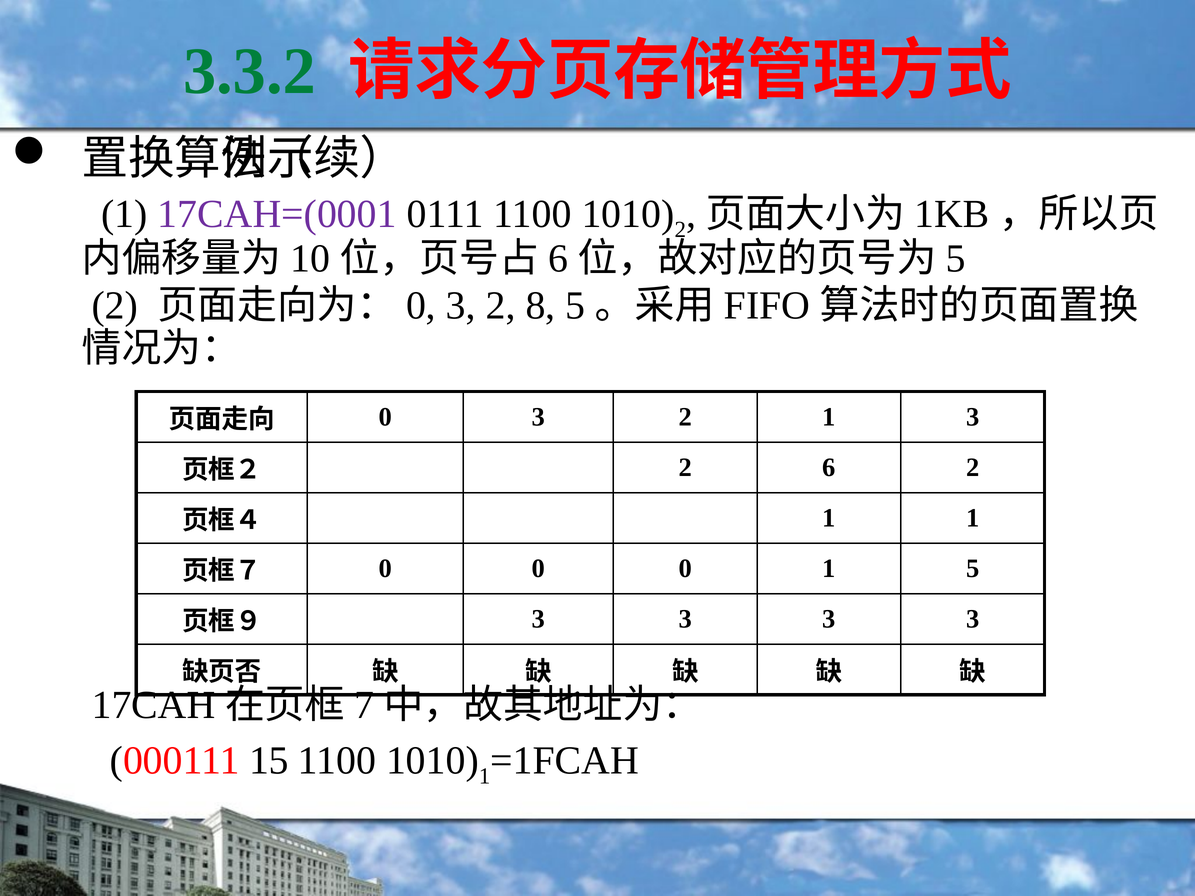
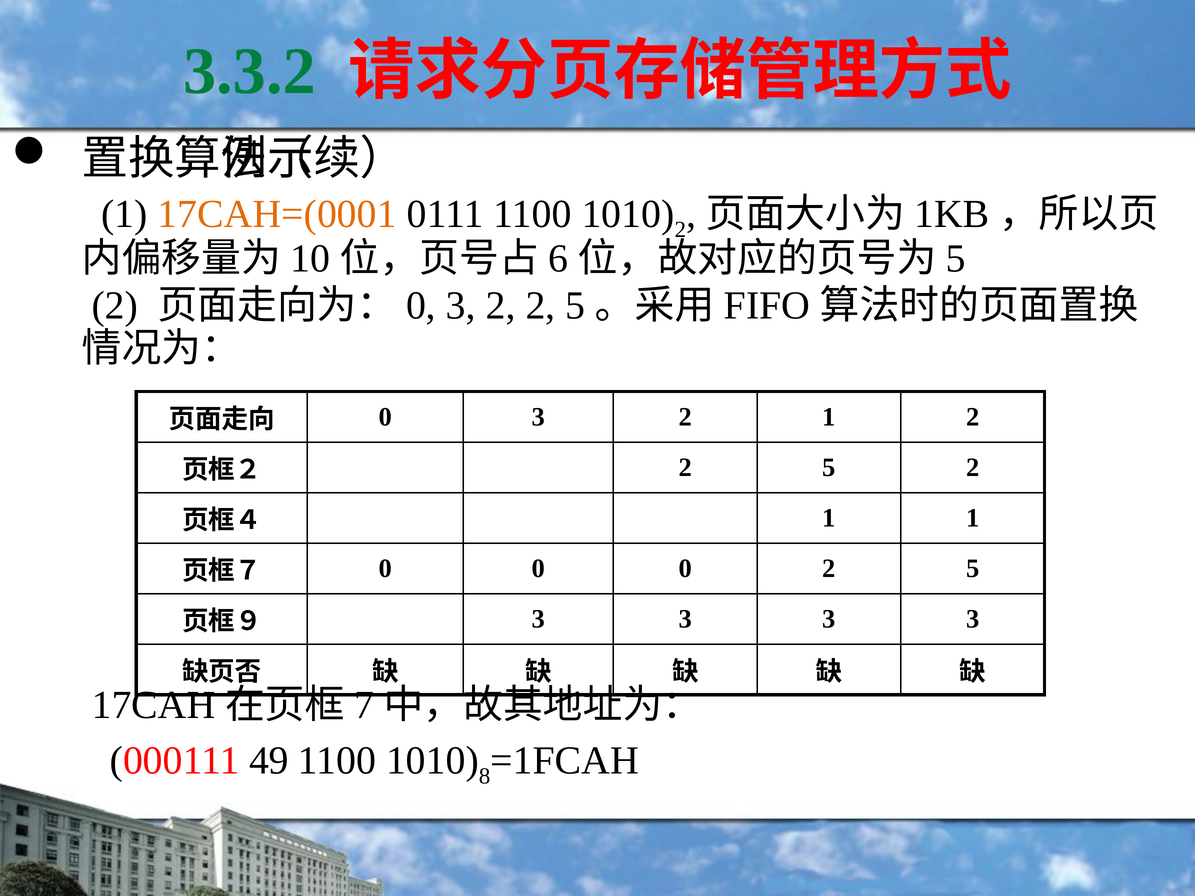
17CAH=(0001 colour: purple -> orange (277, 214)
2 8: 8 -> 2 (540, 306)
1 3: 3 -> 2 (973, 417)
6: 6 -> 5 (829, 468)
0 1: 1 -> 2 (829, 569)
15: 15 -> 49 (269, 761)
1: 1 -> 8 (485, 776)
